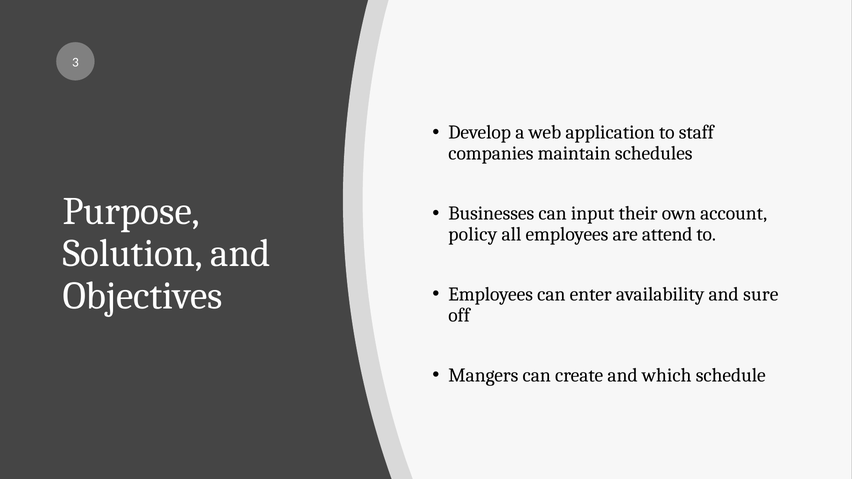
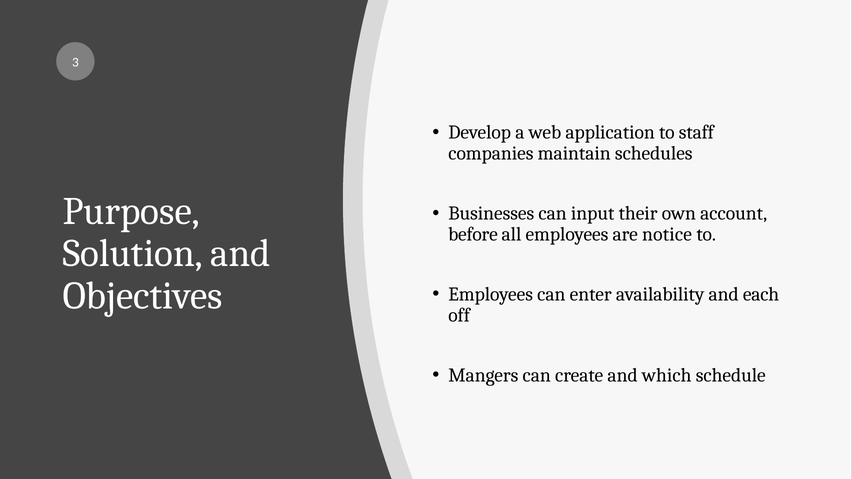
policy: policy -> before (473, 234)
attend: attend -> notice (667, 234)
sure: sure -> each (761, 294)
